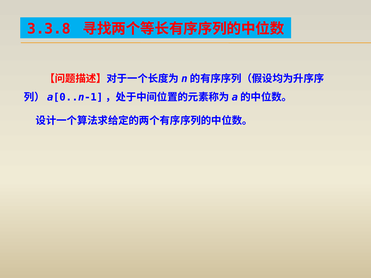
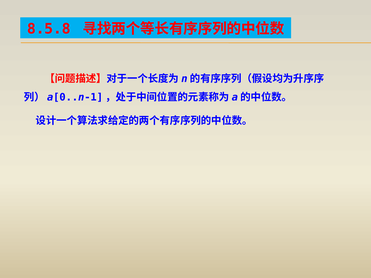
3.3.8: 3.3.8 -> 8.5.8 (49, 29)
